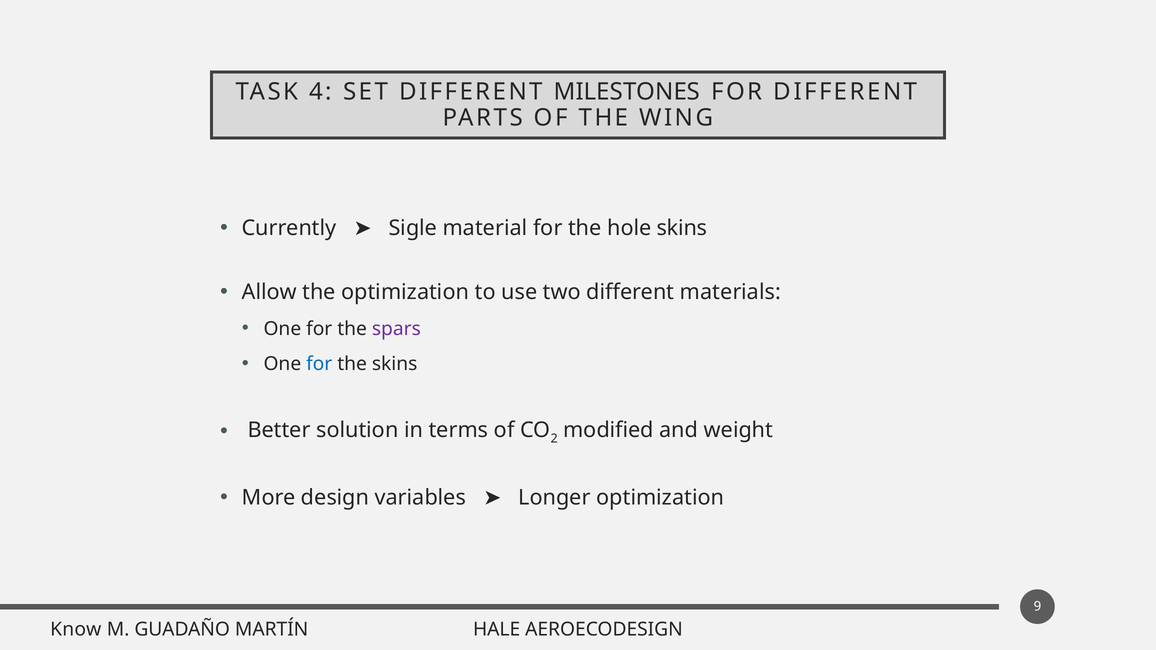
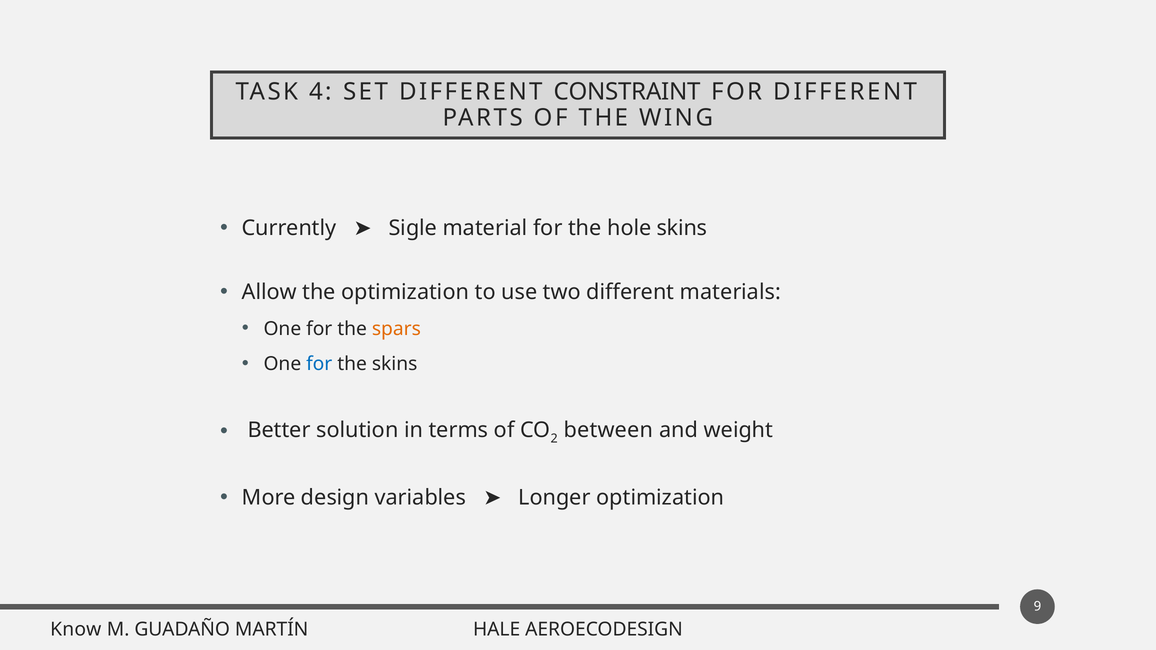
MILESTONES: MILESTONES -> CONSTRAINT (627, 92)
spars colour: purple -> orange (396, 329)
modified: modified -> between (608, 430)
